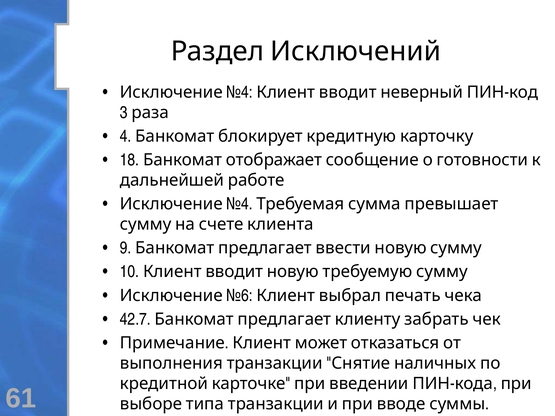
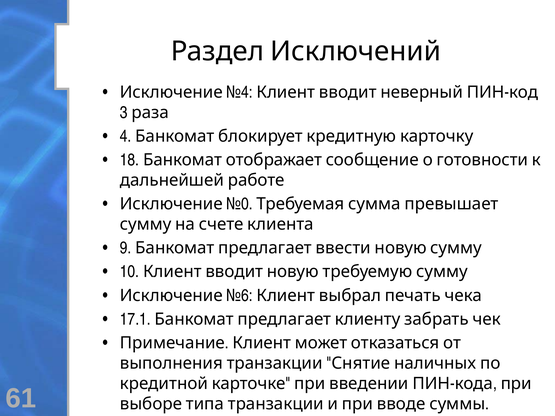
№4: №4 -> №0 (240, 204)
42.7: 42.7 -> 17.1 (135, 319)
